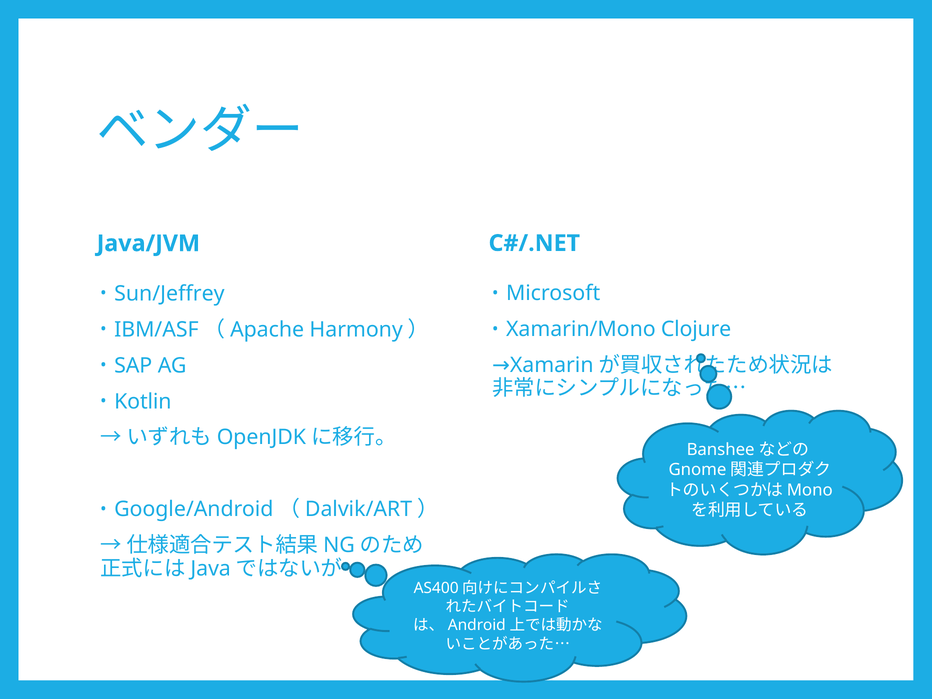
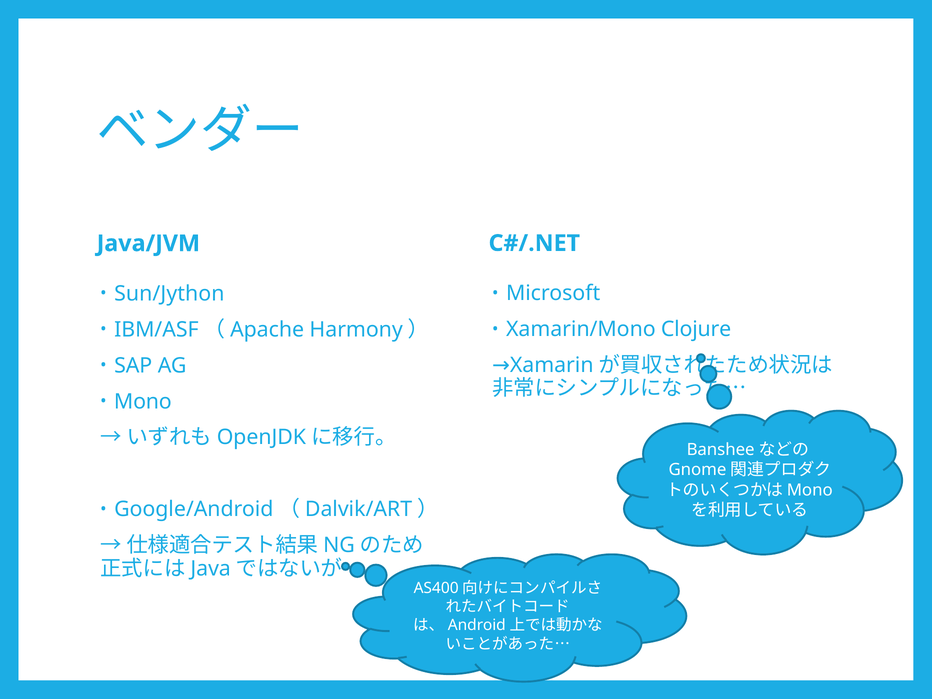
Sun/Jeffrey: Sun/Jeffrey -> Sun/Jython (169, 293)
Kotlin: Kotlin -> Mono (143, 401)
